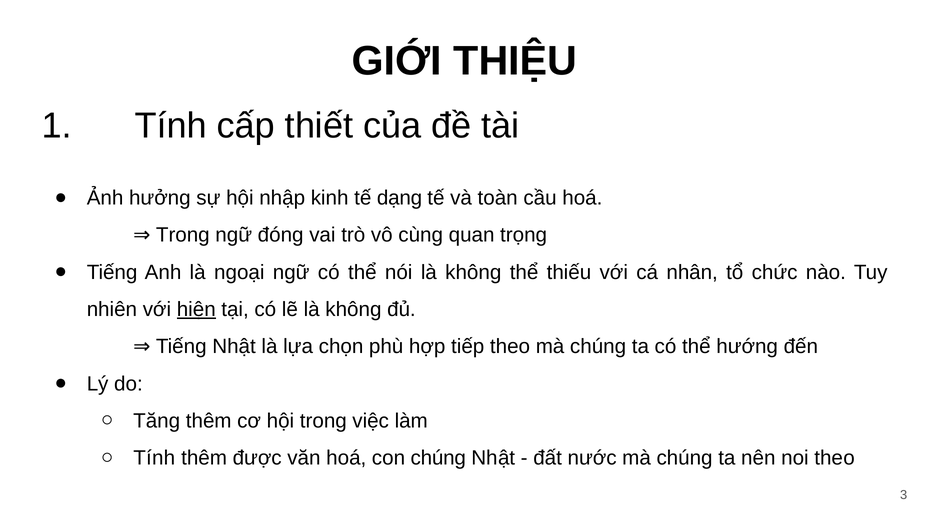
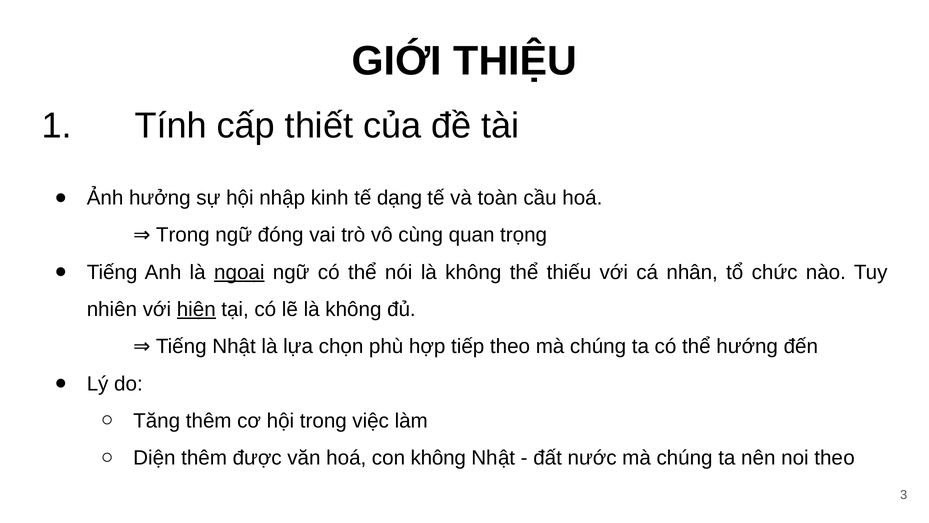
ngoại underline: none -> present (239, 272)
Tính: Tính -> Diện (154, 458)
con chúng: chúng -> không (438, 458)
